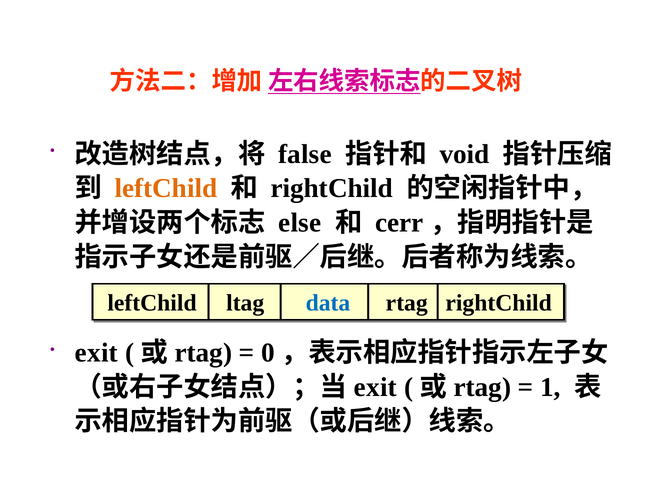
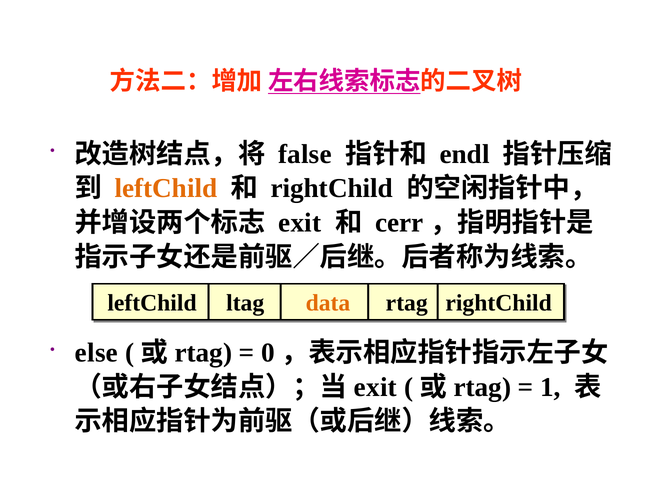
void: void -> endl (465, 154)
else: else -> exit (300, 223)
data colour: blue -> orange (328, 302)
exit: exit -> else (96, 352)
